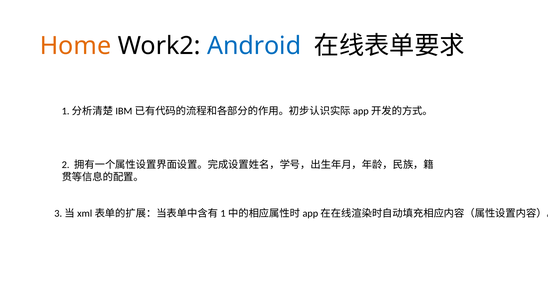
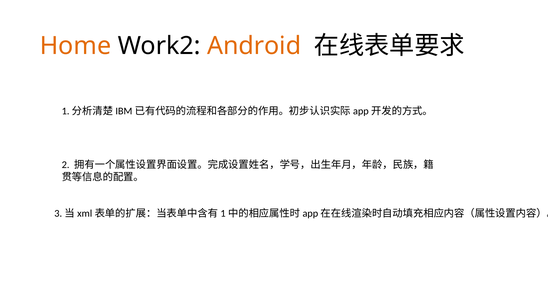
Android colour: blue -> orange (254, 46)
